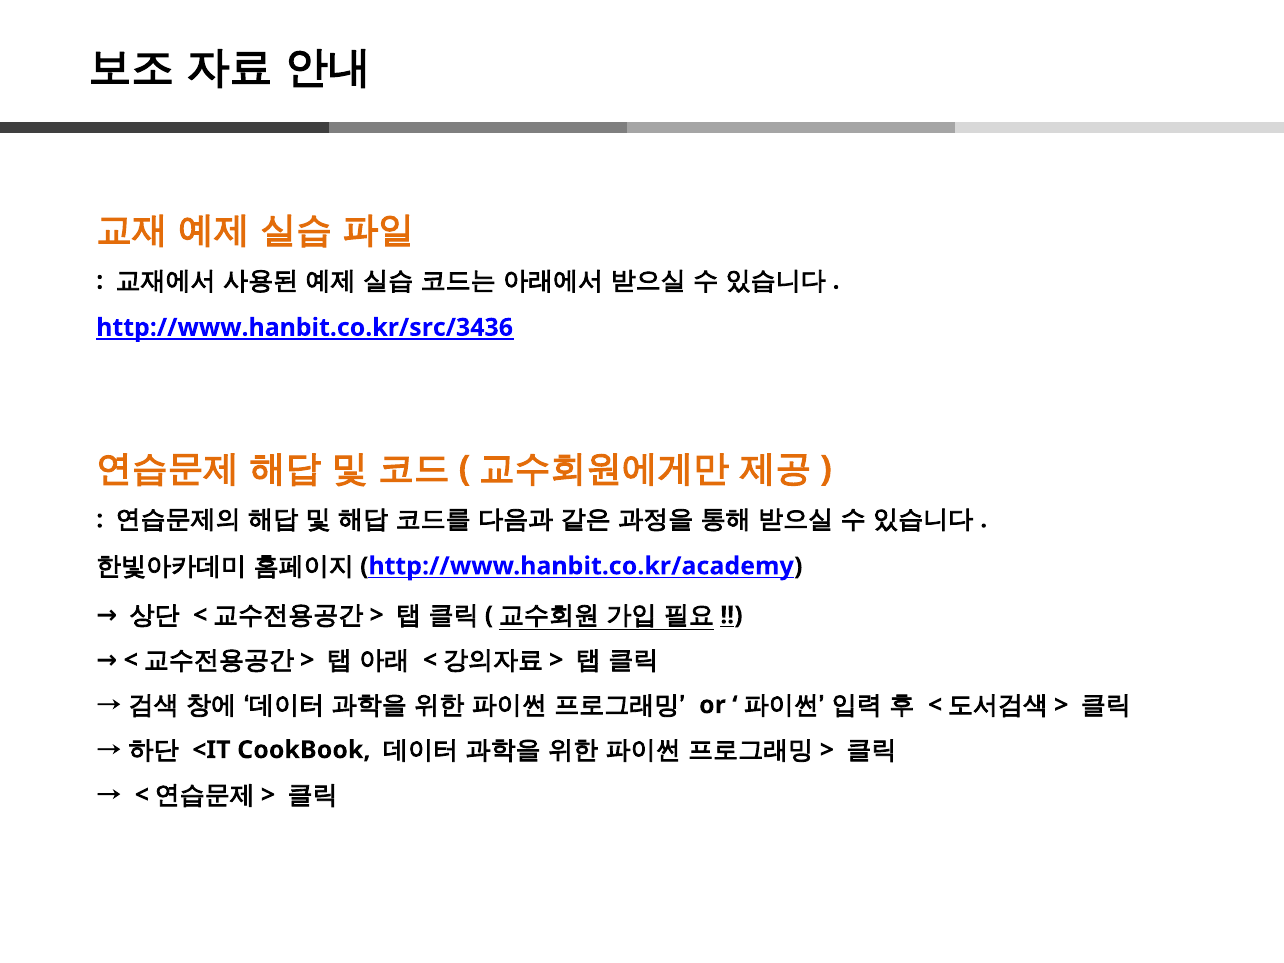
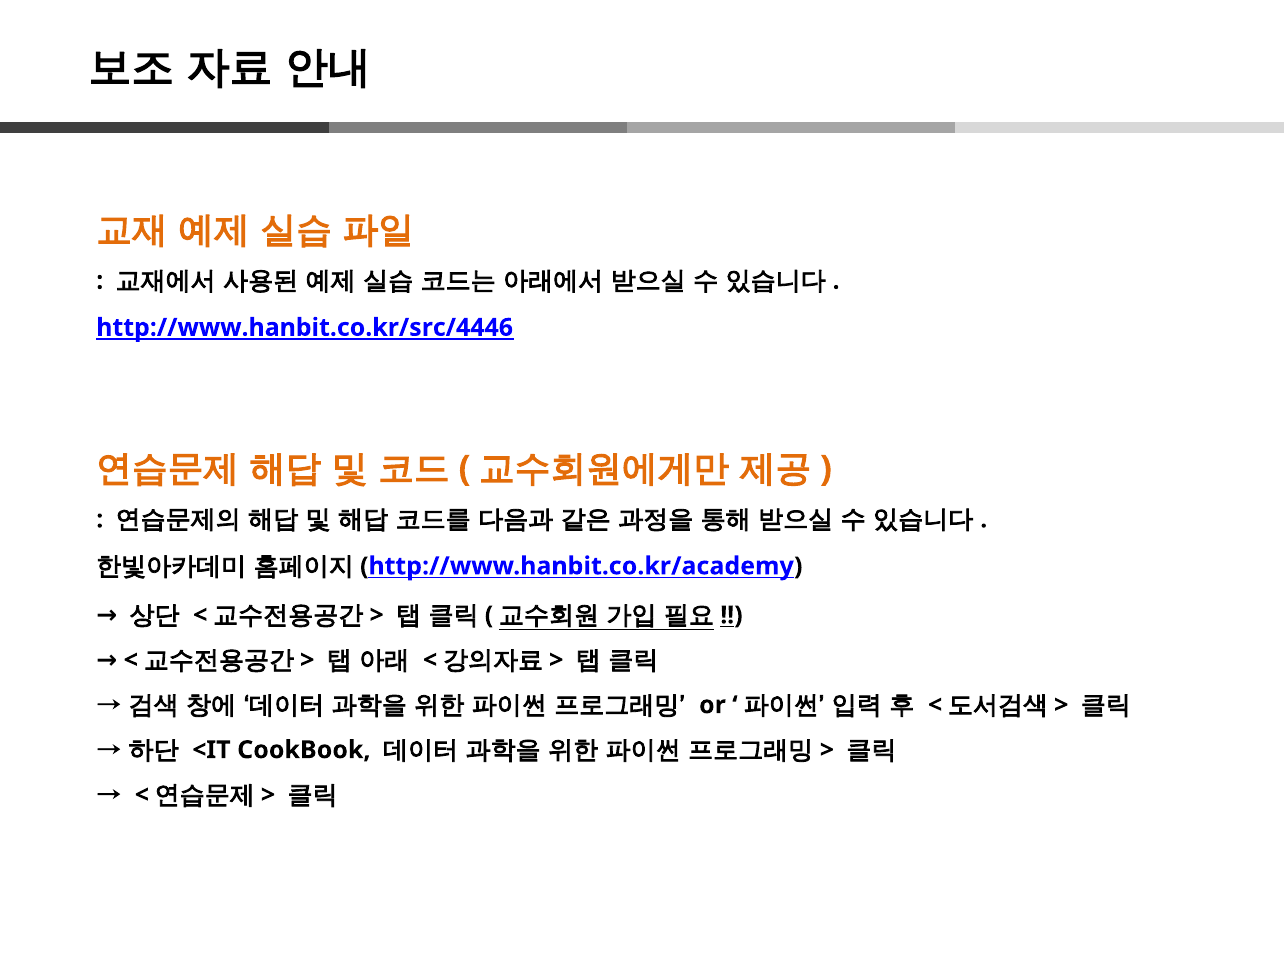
http://www.hanbit.co.kr/src/3436: http://www.hanbit.co.kr/src/3436 -> http://www.hanbit.co.kr/src/4446 (305, 328)
